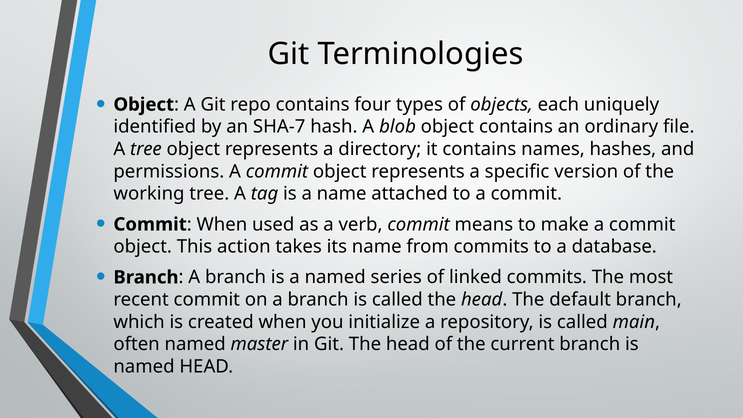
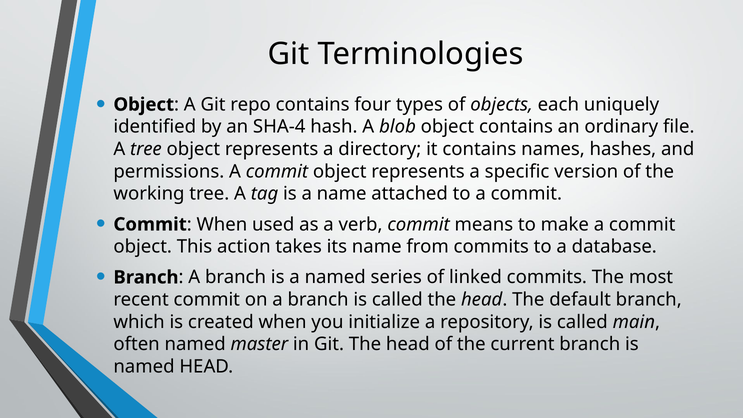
SHA-7: SHA-7 -> SHA-4 (279, 127)
